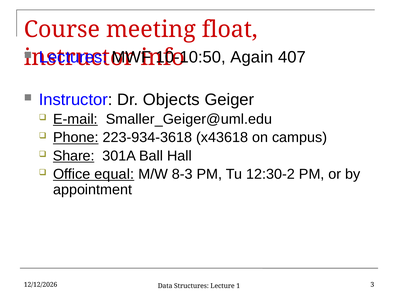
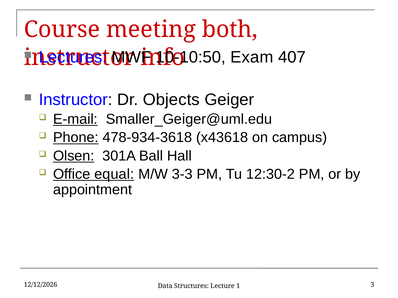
float: float -> both (230, 30)
Again: Again -> Exam (252, 57)
223-934-3618: 223-934-3618 -> 478-934-3618 (147, 138)
Share: Share -> Olsen (74, 156)
8-3: 8-3 -> 3-3 (182, 174)
